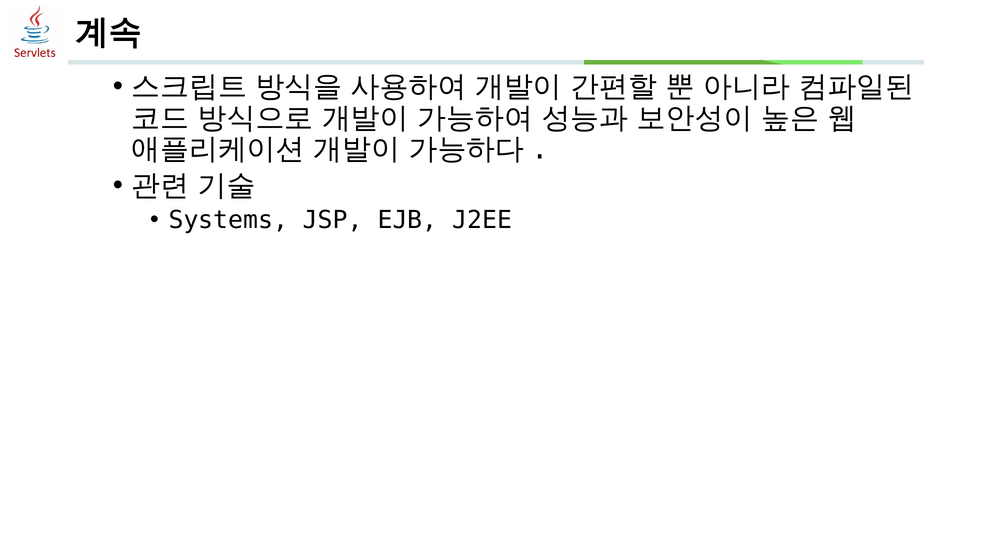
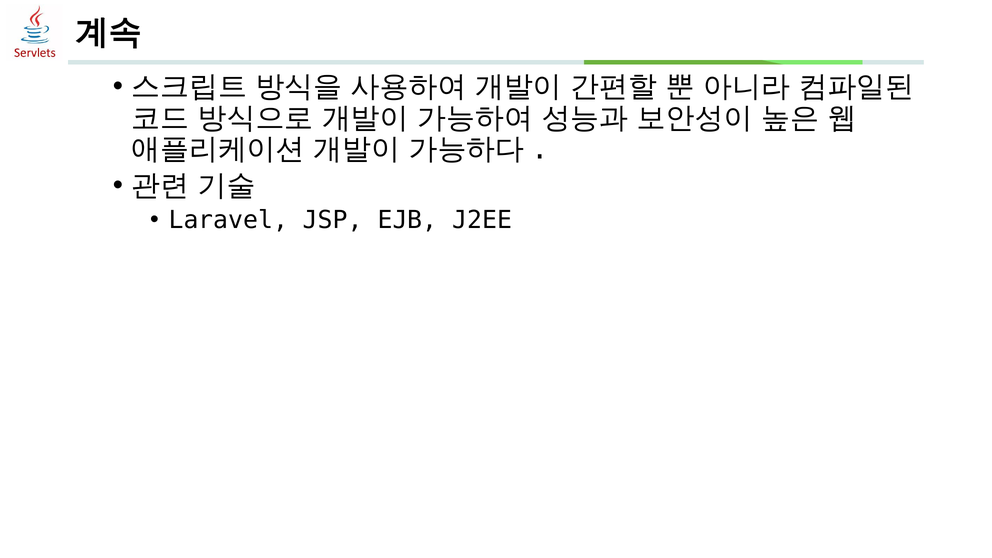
Systems: Systems -> Laravel (228, 220)
